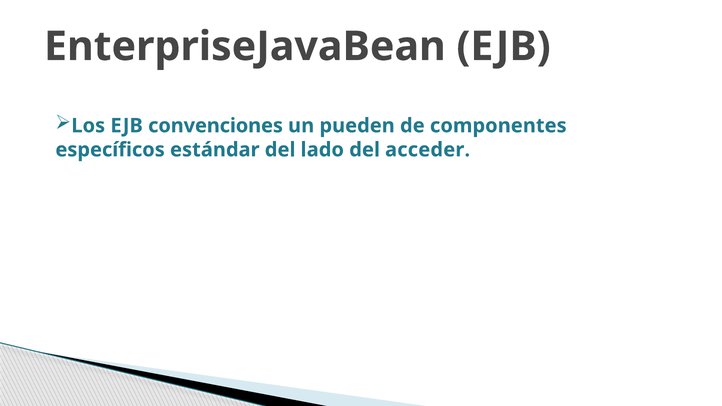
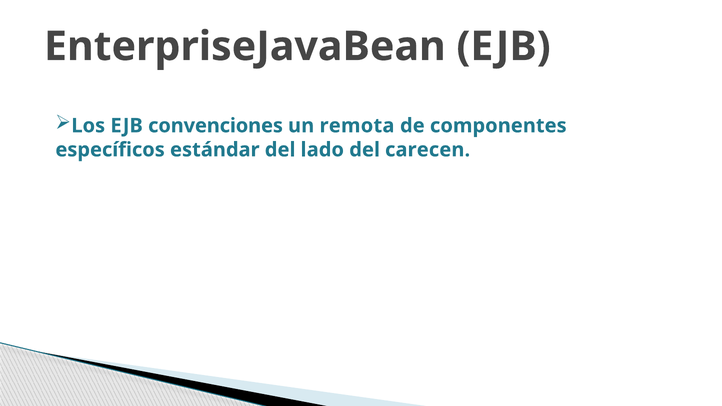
pueden: pueden -> remota (357, 126)
acceder: acceder -> carecen (428, 150)
